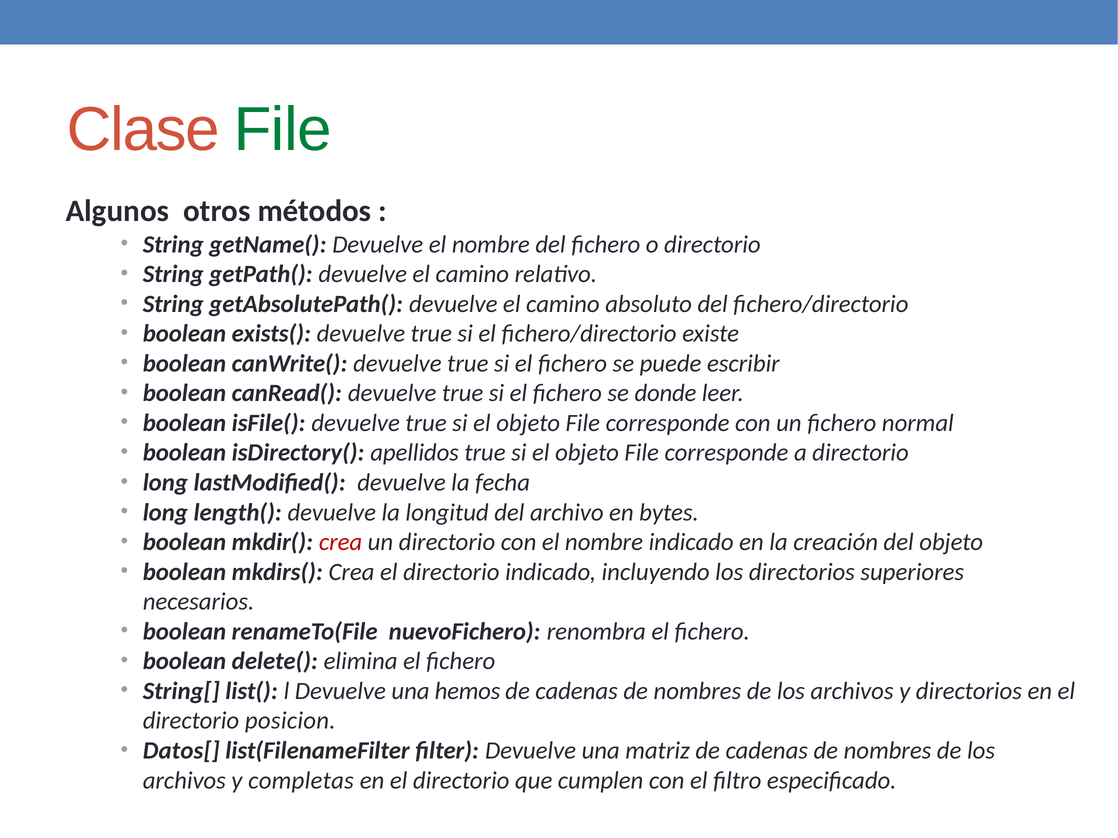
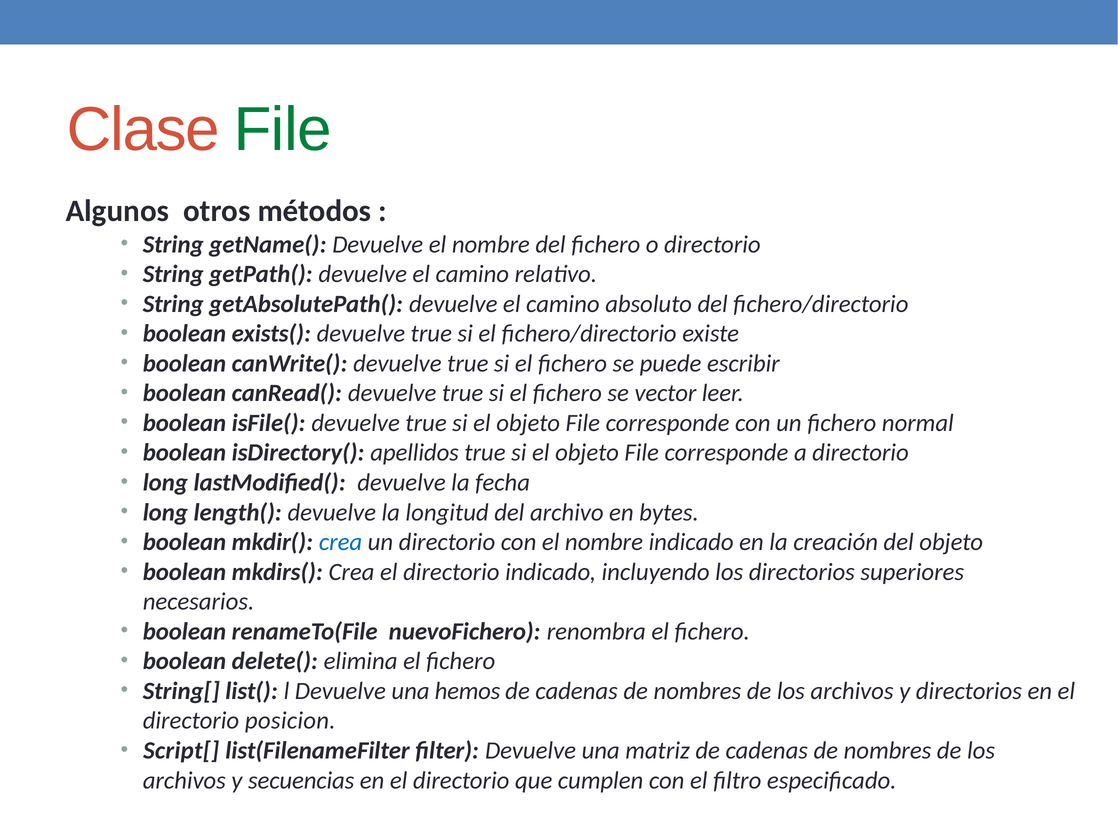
donde: donde -> vector (665, 393)
crea colour: red -> blue (341, 542)
Datos[: Datos[ -> Script[ (181, 751)
completas: completas -> secuencias (301, 781)
